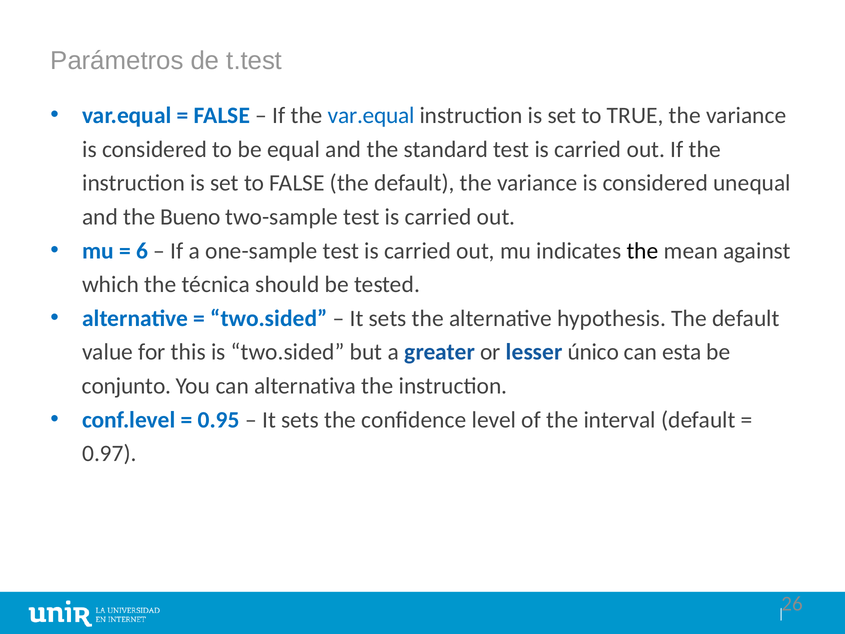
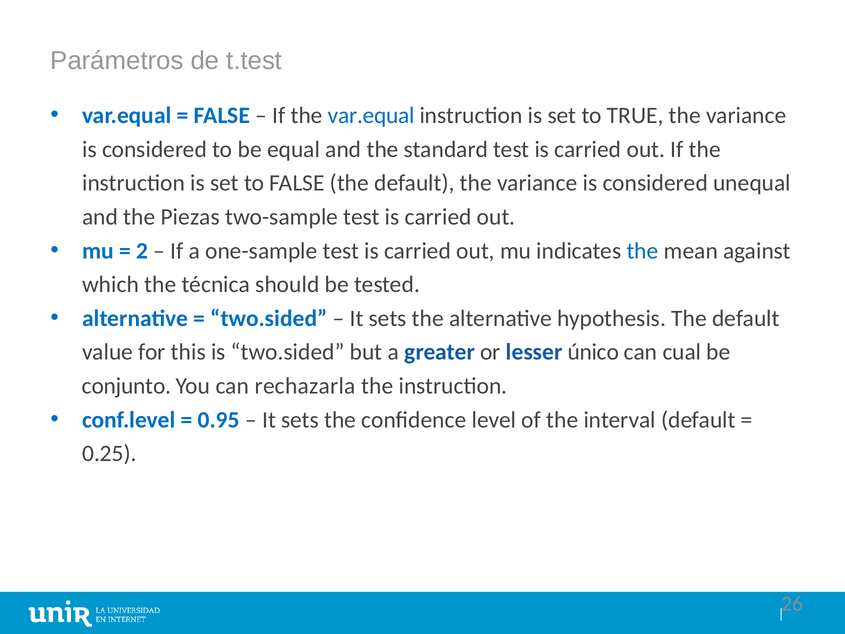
Bueno: Bueno -> Piezas (190, 217)
6: 6 -> 2 (142, 251)
the colour: black -> blue (643, 251)
esta: esta -> cual (682, 352)
alternativa: alternativa -> rechazarla (305, 386)
0.97: 0.97 -> 0.25 (109, 454)
